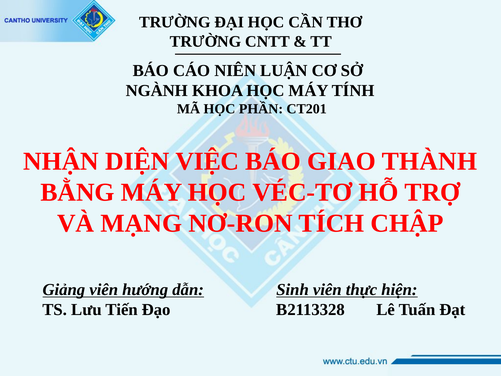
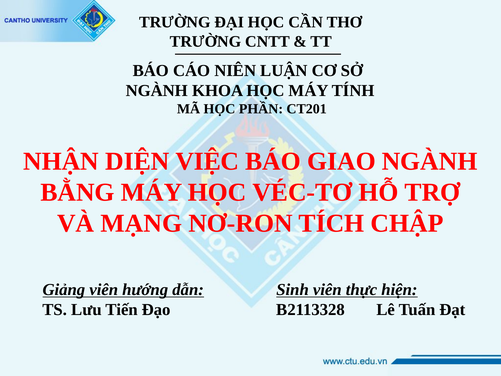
GIAO THÀNH: THÀNH -> NGÀNH (430, 161)
